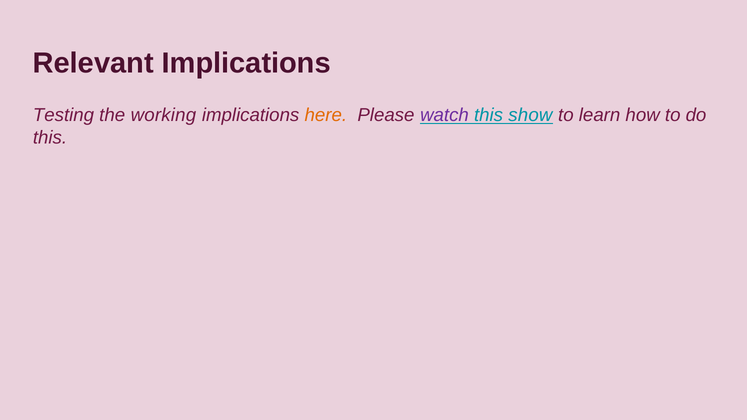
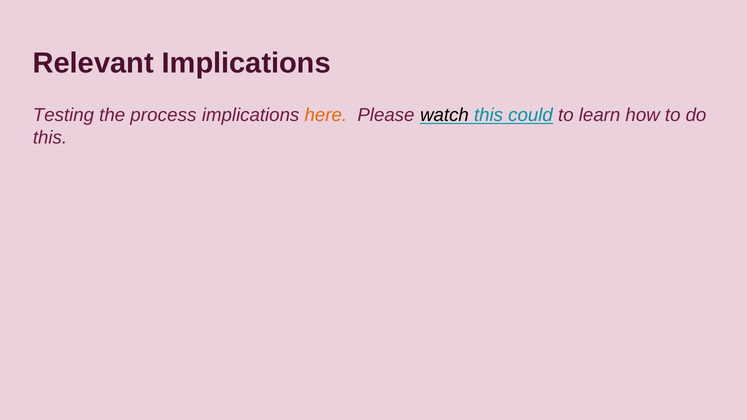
working: working -> process (163, 115)
watch colour: purple -> black (445, 115)
show: show -> could (530, 115)
